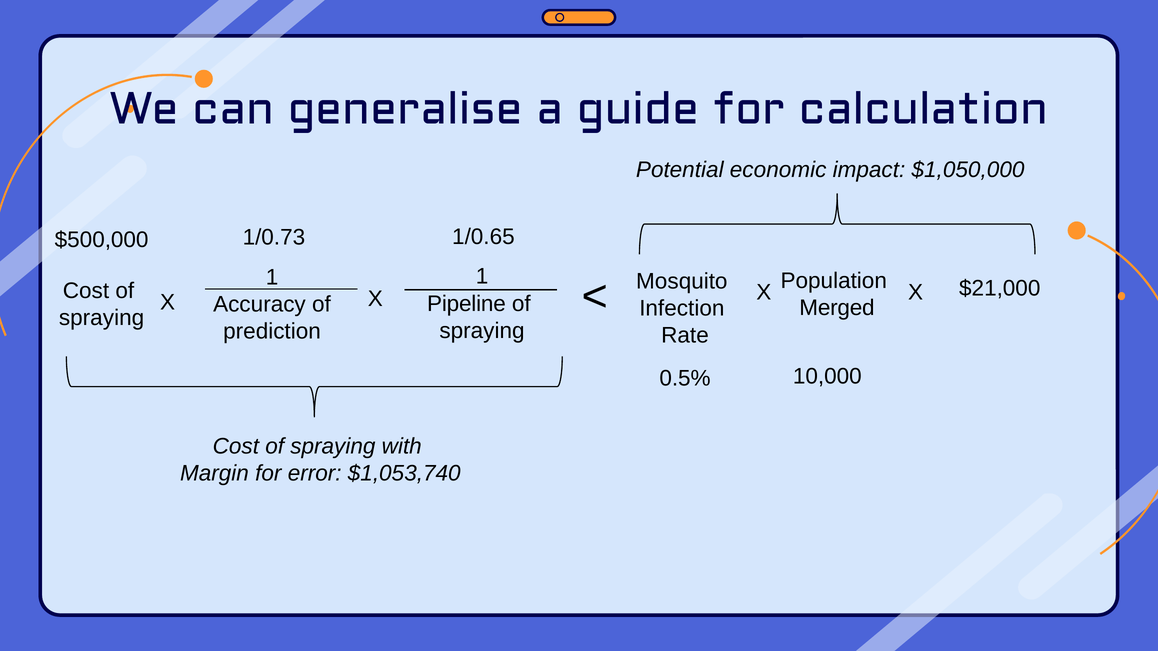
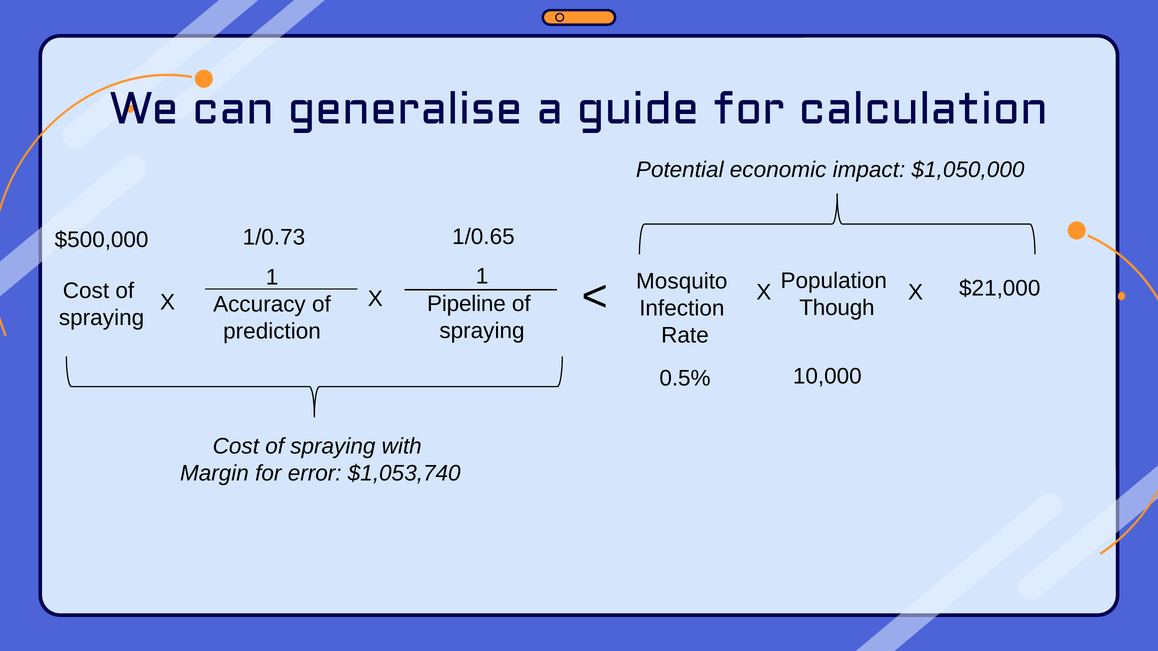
Merged: Merged -> Though (837, 308)
